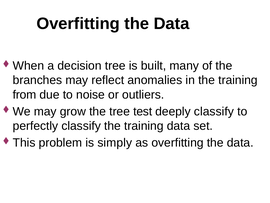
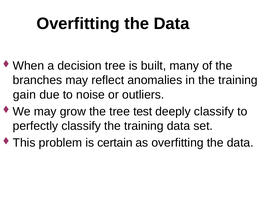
from: from -> gain (24, 94)
simply: simply -> certain (115, 142)
